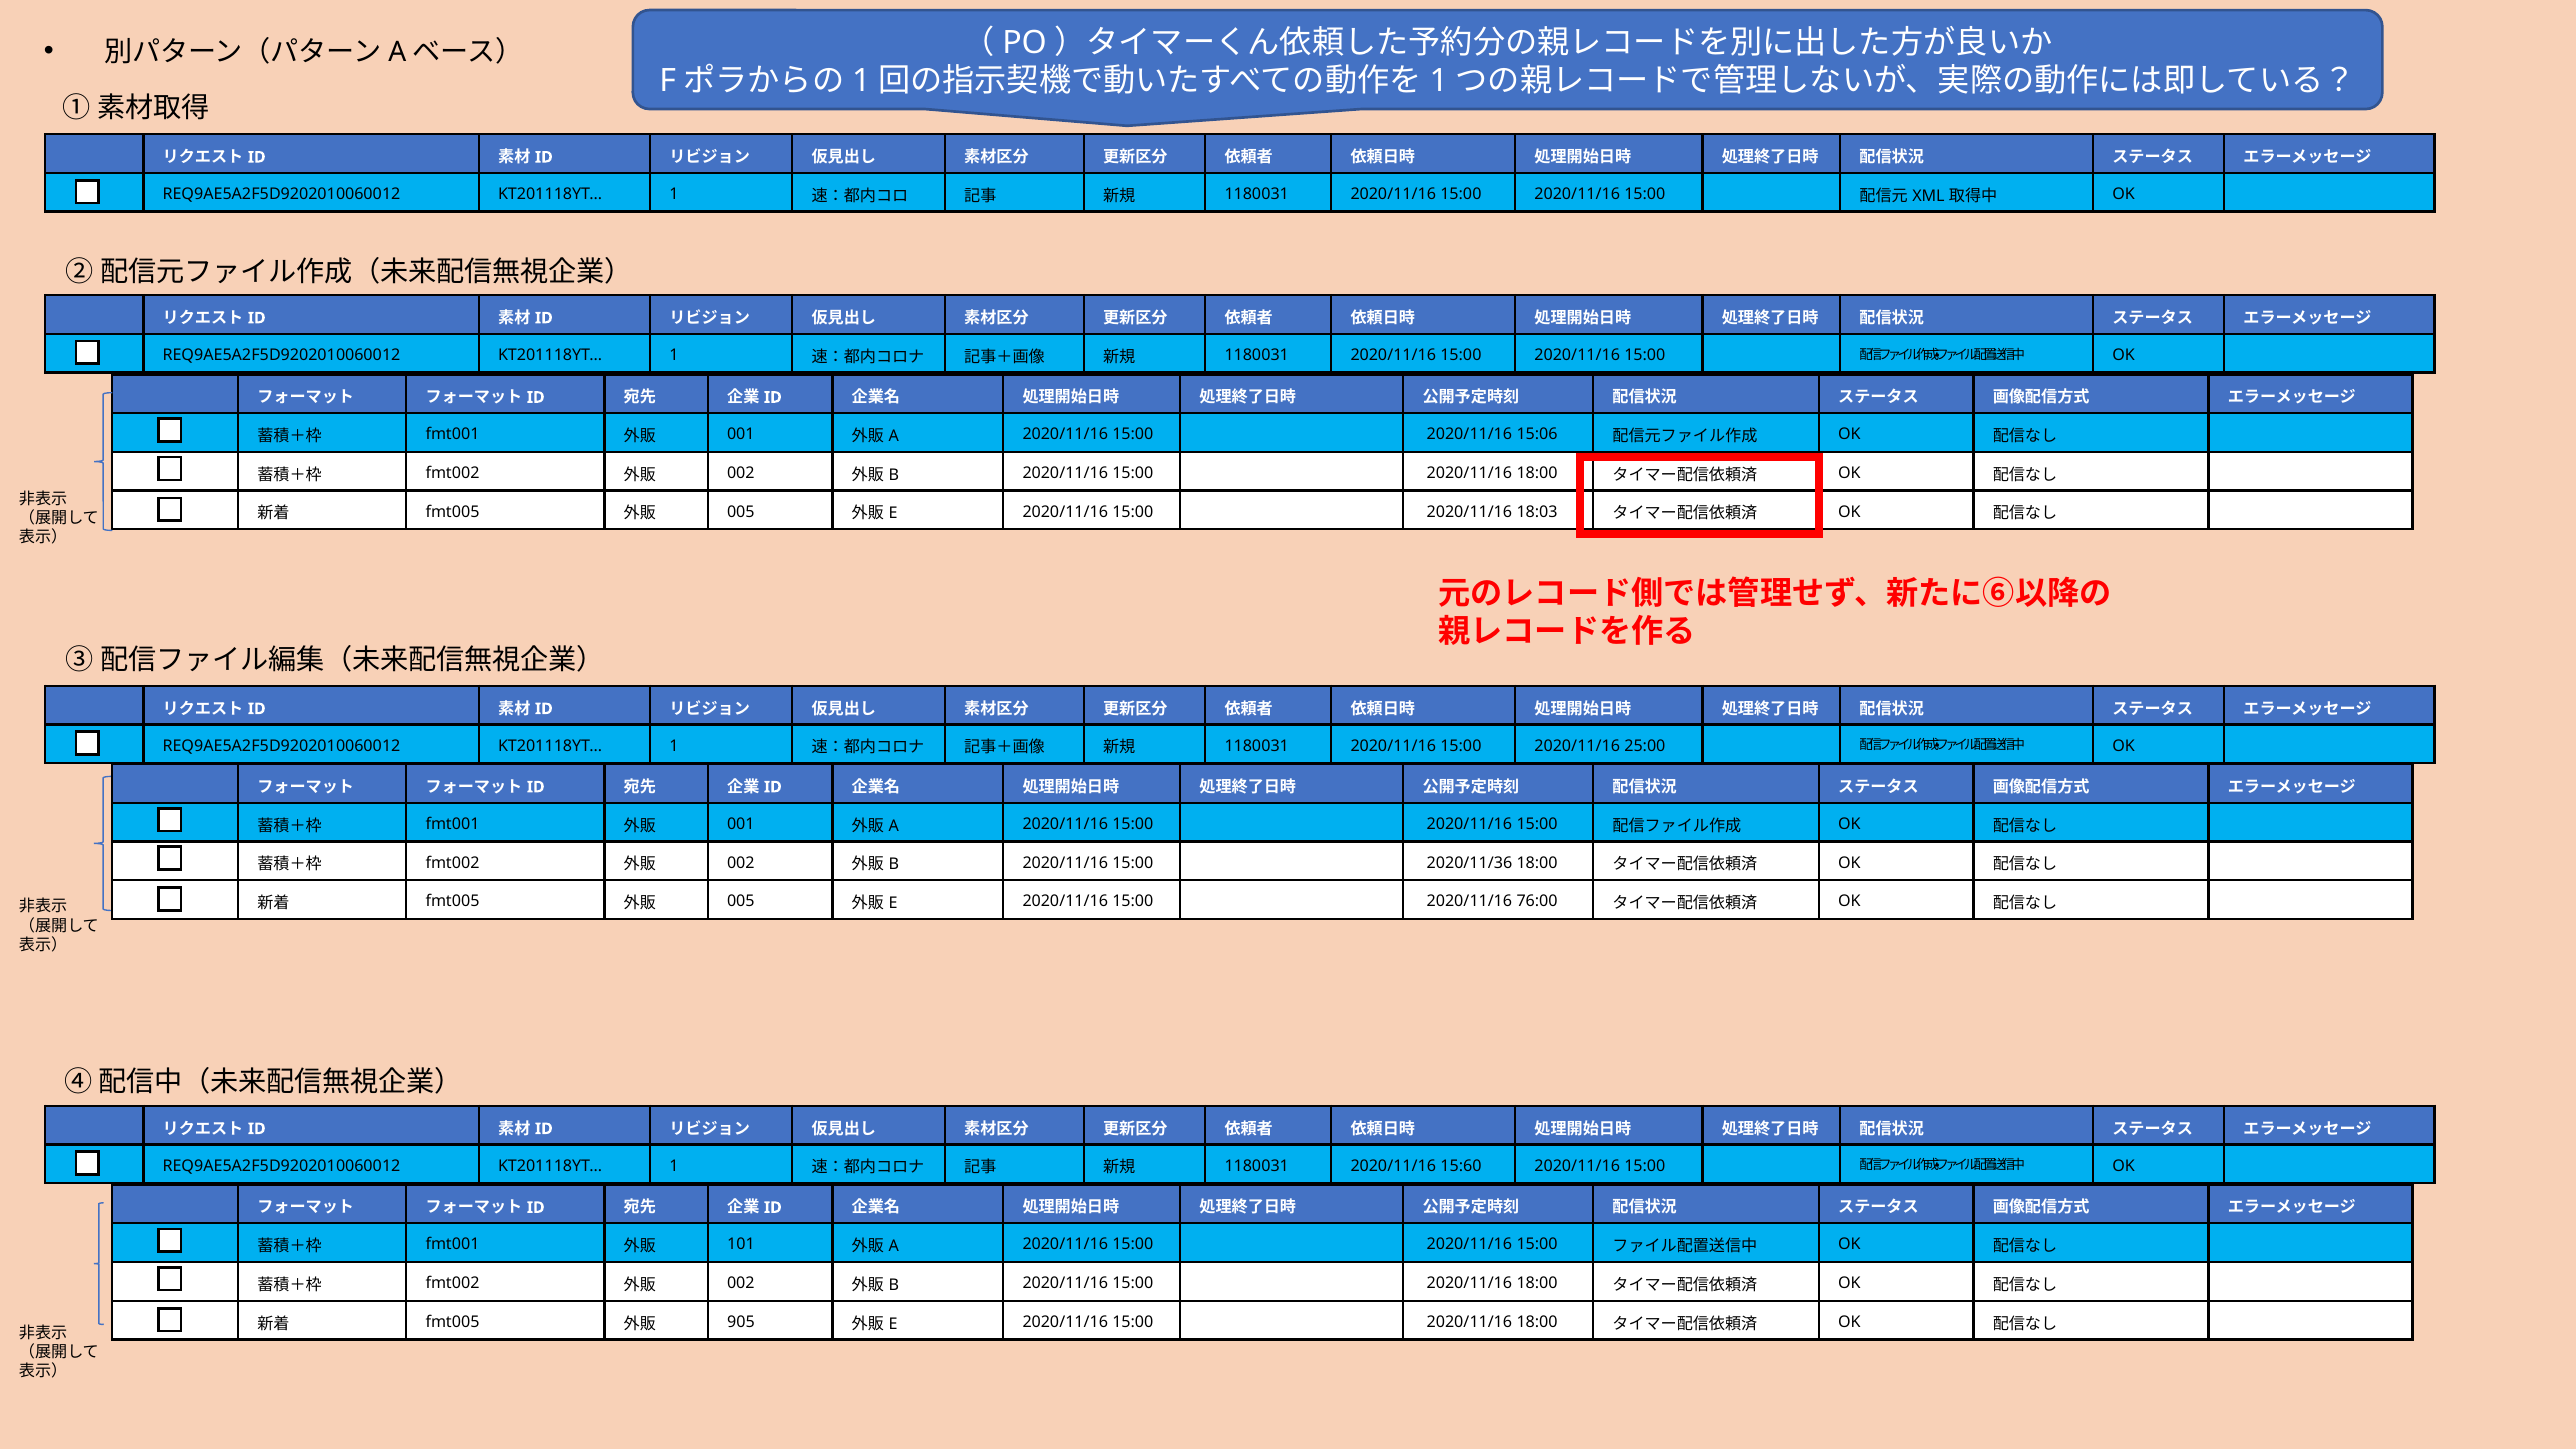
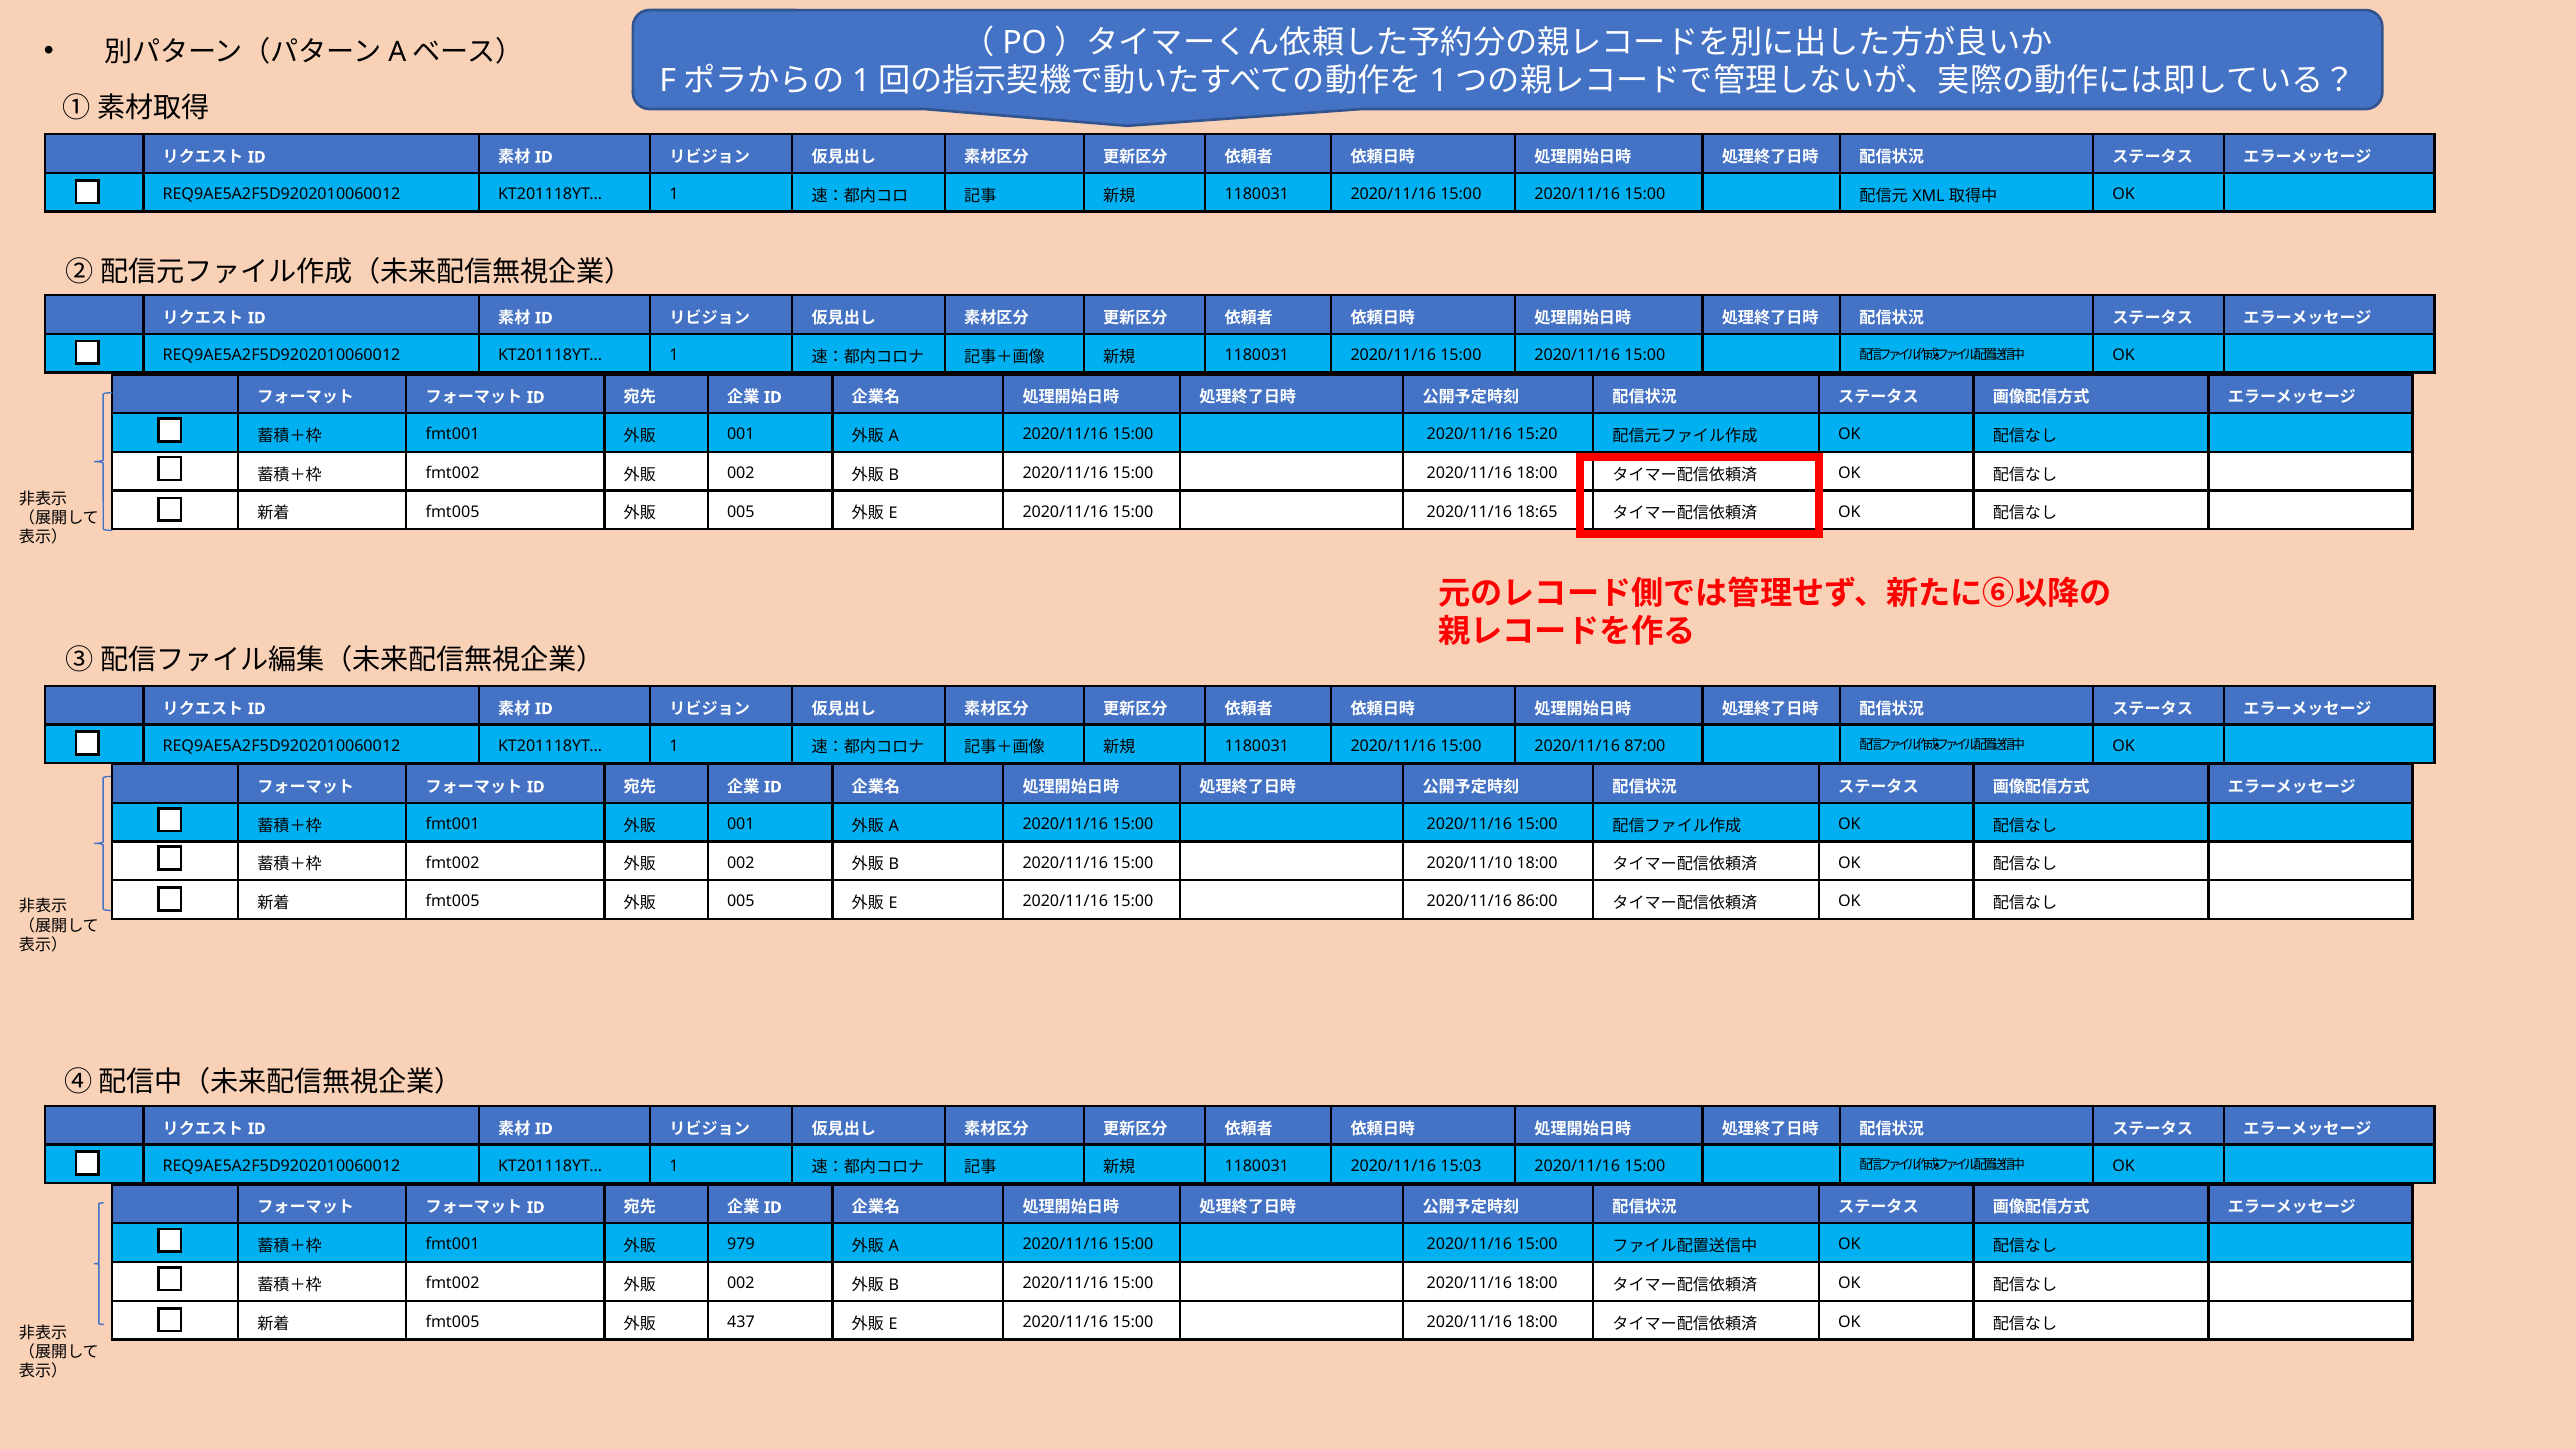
15:06: 15:06 -> 15:20 (1537, 434)
18:03: 18:03 -> 18:65 (1537, 512)
25:00: 25:00 -> 87:00 (1645, 746)
2020/11/36: 2020/11/36 -> 2020/11/10 (1469, 863)
76:00: 76:00 -> 86:00 (1537, 901)
15:60: 15:60 -> 15:03 (1461, 1166)
101: 101 -> 979 (741, 1245)
905: 905 -> 437 (741, 1322)
